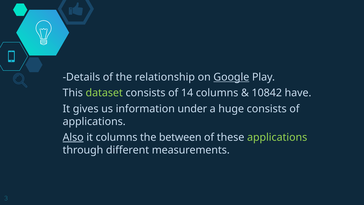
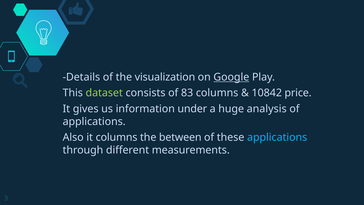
relationship: relationship -> visualization (165, 77)
14: 14 -> 83 (187, 93)
have: have -> price (298, 93)
huge consists: consists -> analysis (267, 109)
Also underline: present -> none (73, 137)
applications colour: light green -> light blue (277, 137)
